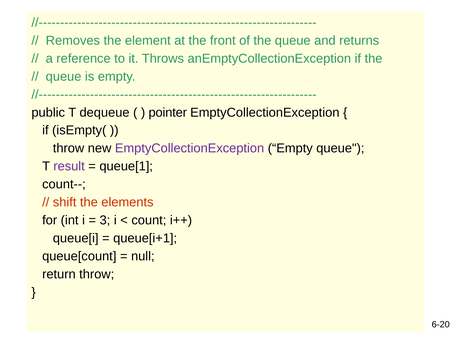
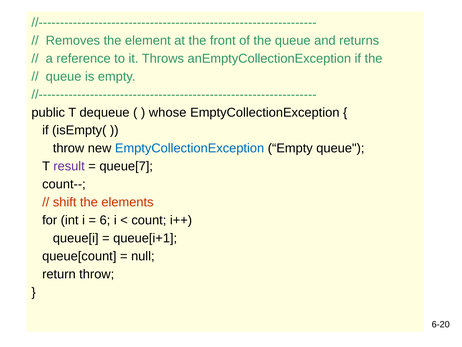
pointer: pointer -> whose (168, 112)
EmptyCollectionException colour: purple -> blue (190, 148)
queue[1: queue[1 -> queue[7 (126, 166)
3: 3 -> 6 (105, 220)
